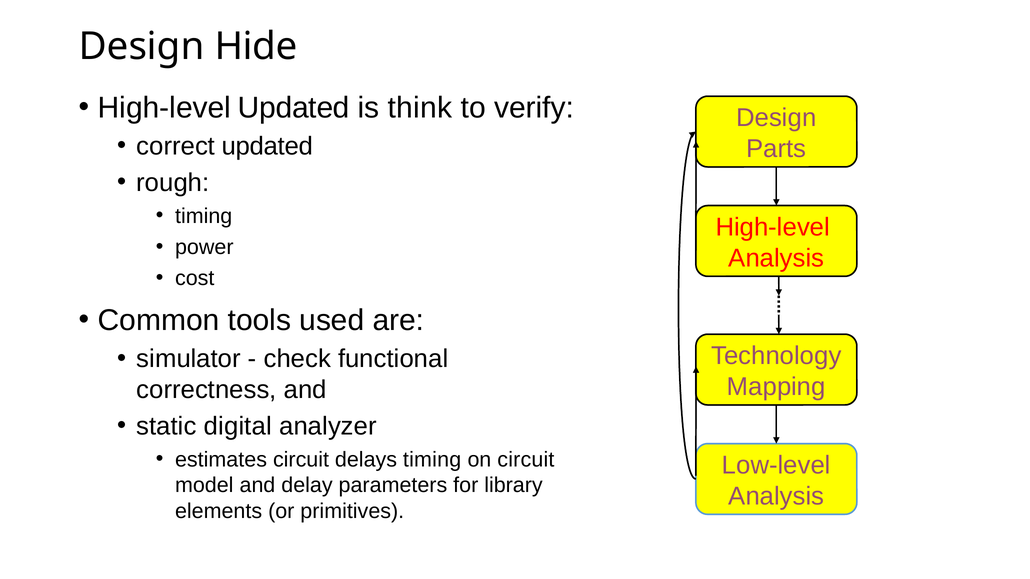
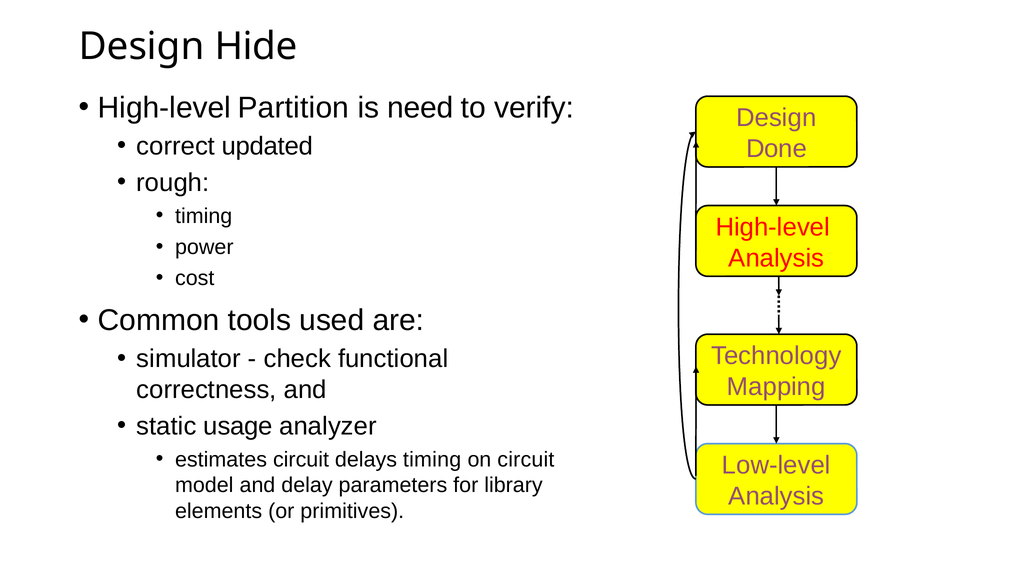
High-level Updated: Updated -> Partition (293, 108)
think: think -> need (420, 108)
Parts: Parts -> Done (776, 149)
digital: digital -> usage (238, 426)
